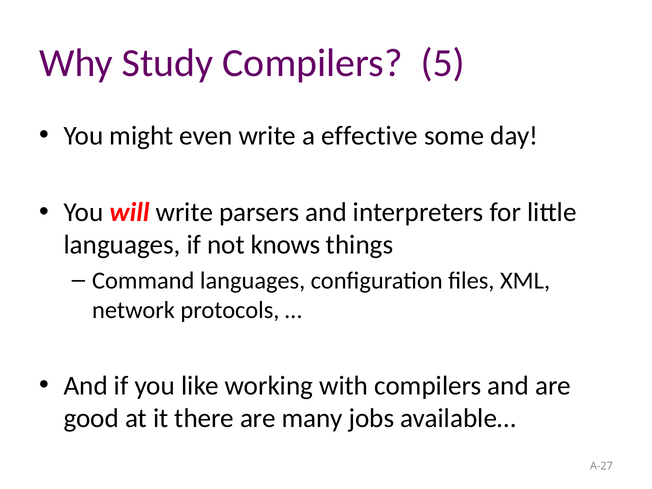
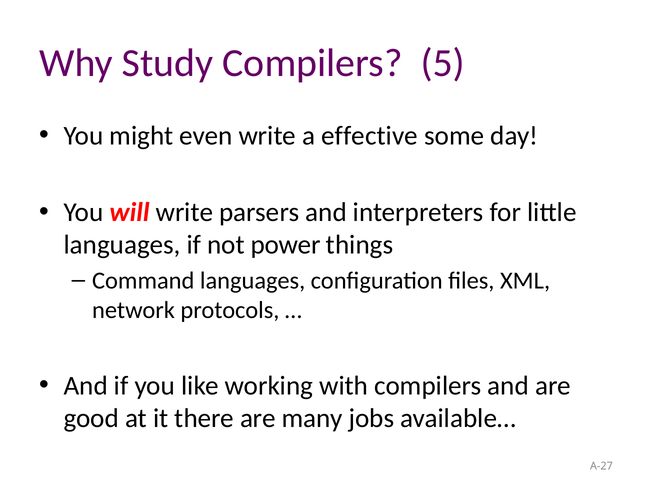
knows: knows -> power (286, 245)
